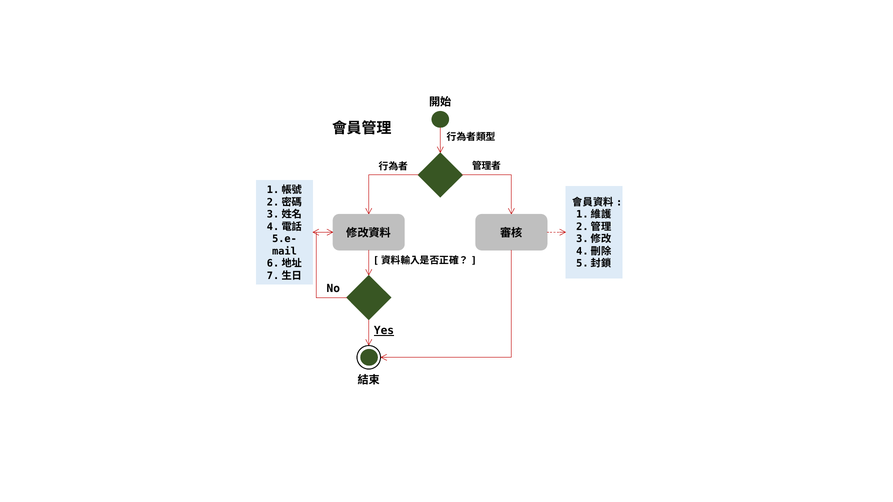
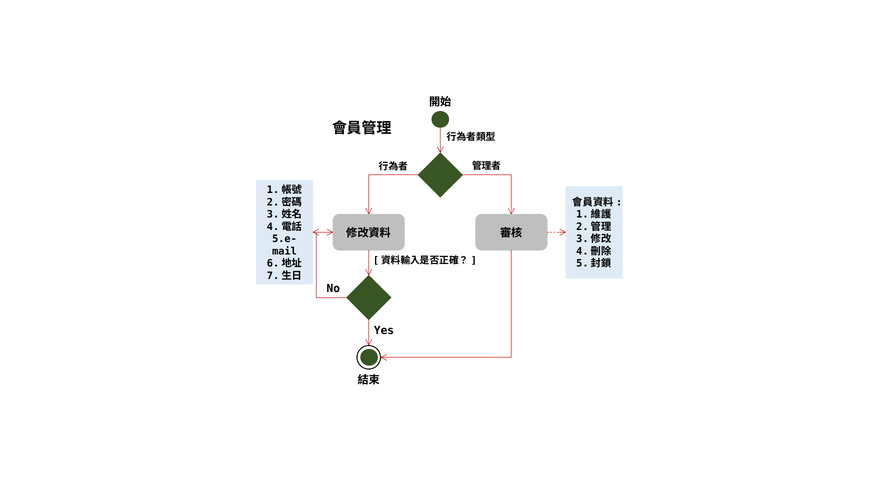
Yes underline: present -> none (384, 331)
